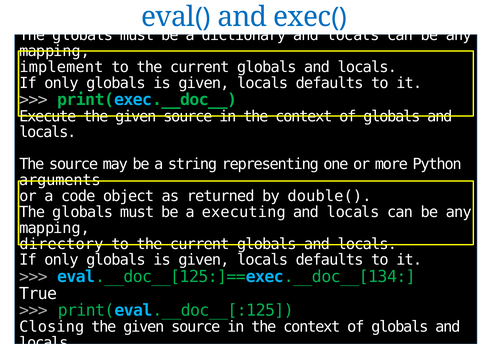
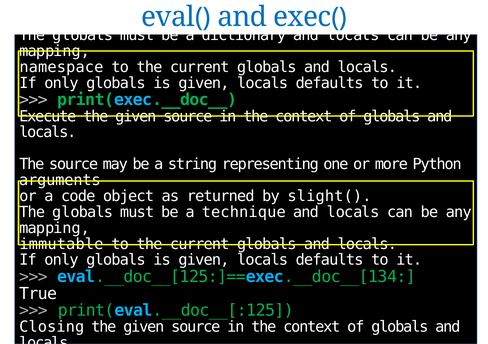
implement: implement -> namespace (61, 67)
double(: double( -> slight( (329, 196)
executing: executing -> technique (244, 212)
directory: directory -> immutable (61, 244)
